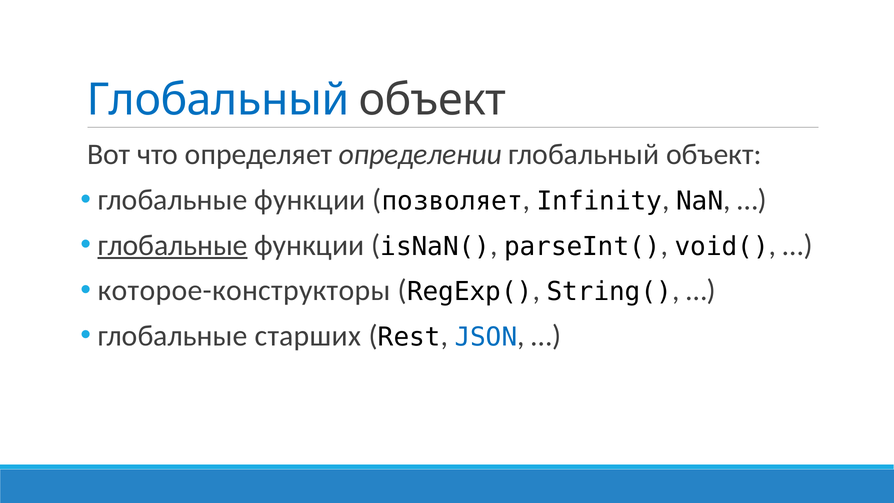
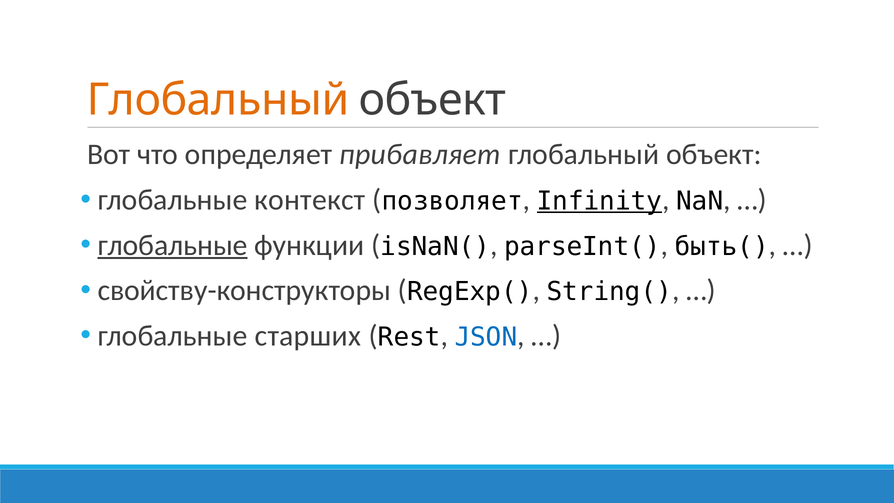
Глобальный colour: blue -> orange (218, 100)
определении: определении -> прибавляет (420, 155)
функции: функции -> контекст (310, 200)
Infinity underline: none -> present (599, 201)
void(: void( -> быть( (722, 246)
которое-конструкторы: которое-конструкторы -> свойству-конструкторы (244, 290)
